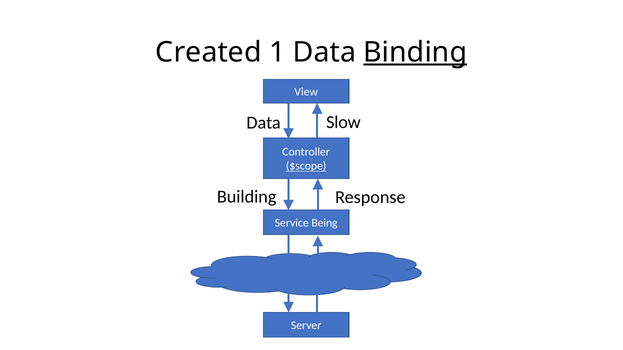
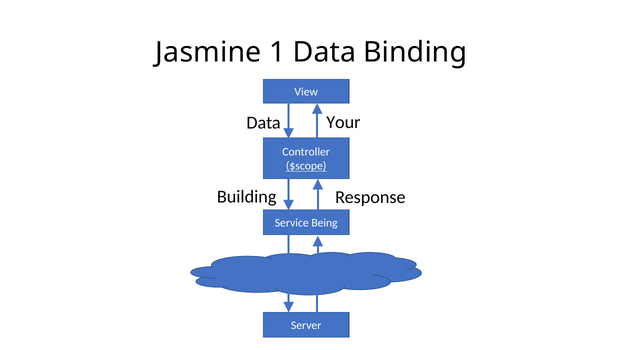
Created: Created -> Jasmine (208, 52)
Binding underline: present -> none (415, 52)
Slow: Slow -> Your (343, 122)
